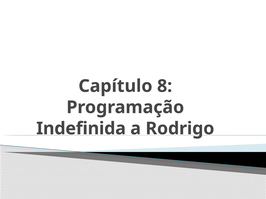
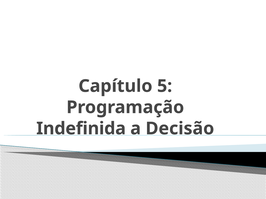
8: 8 -> 5 (165, 86)
Rodrigo: Rodrigo -> Decisão (180, 129)
